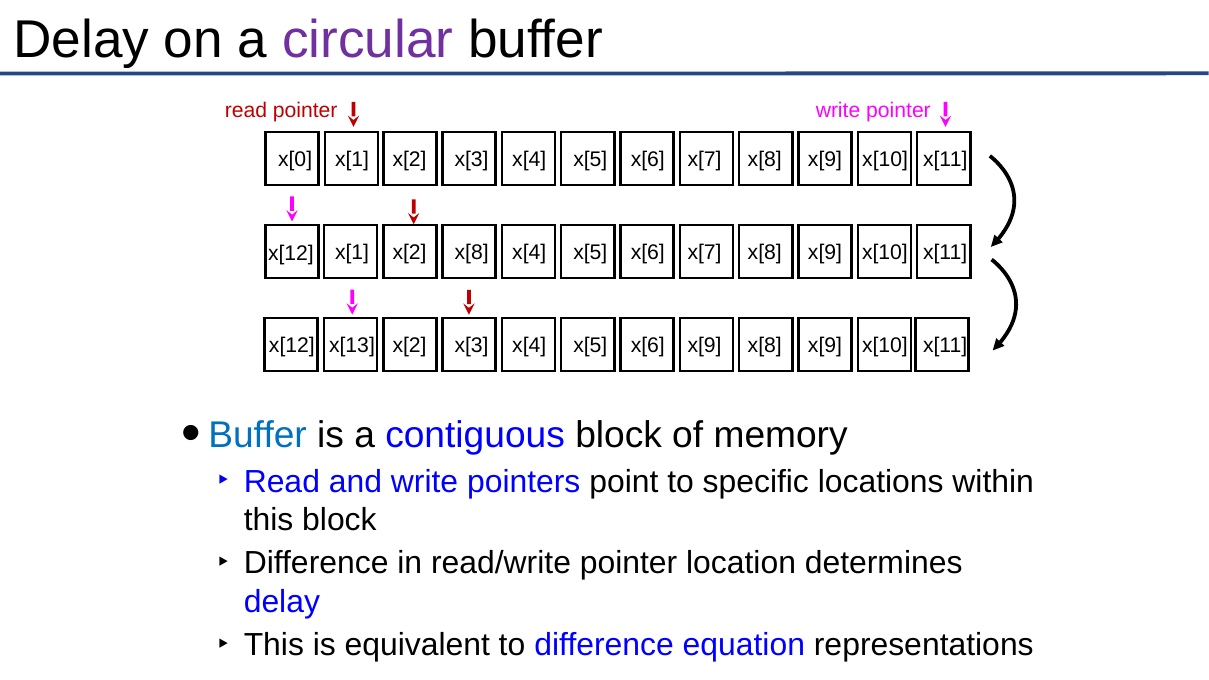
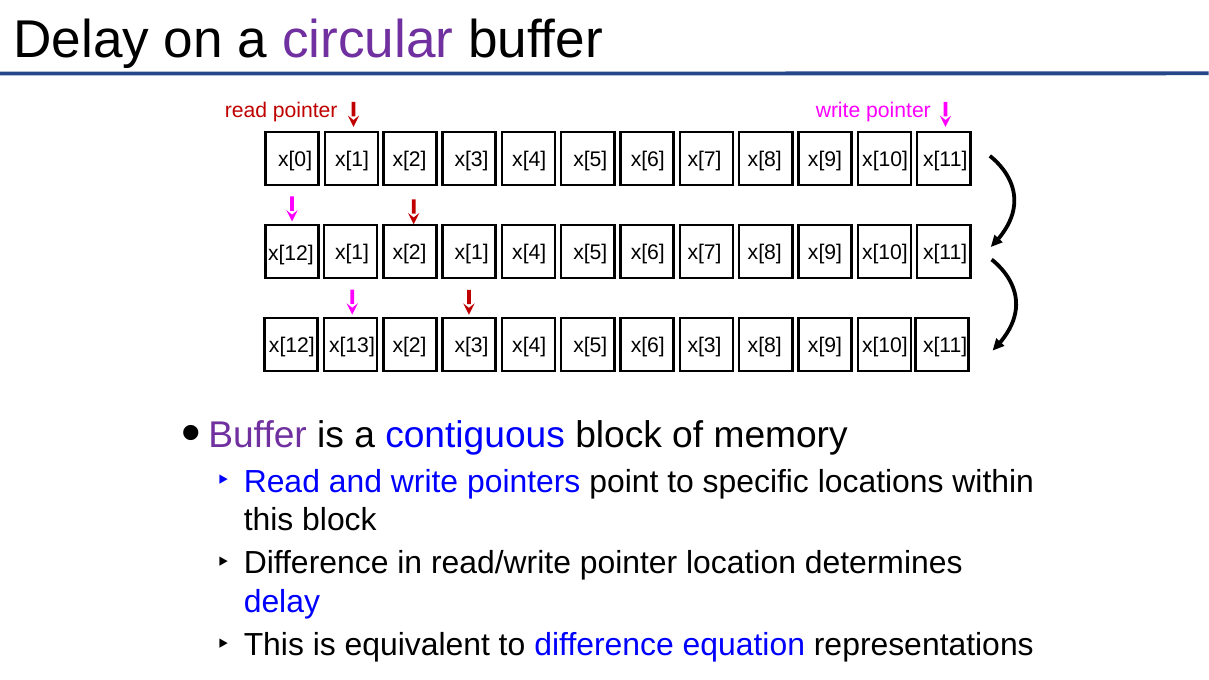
x[2 x[8: x[8 -> x[1 (472, 253)
x[6 x[9: x[9 -> x[3 (705, 346)
Buffer colour: blue -> purple (258, 435)
